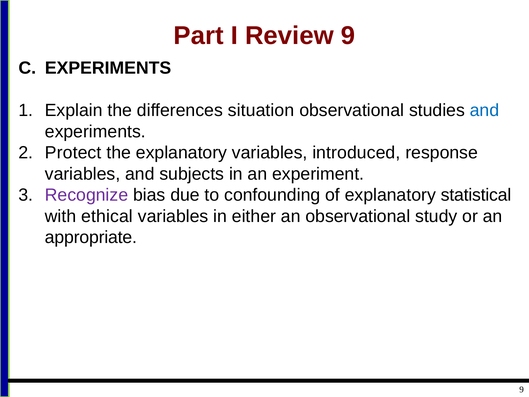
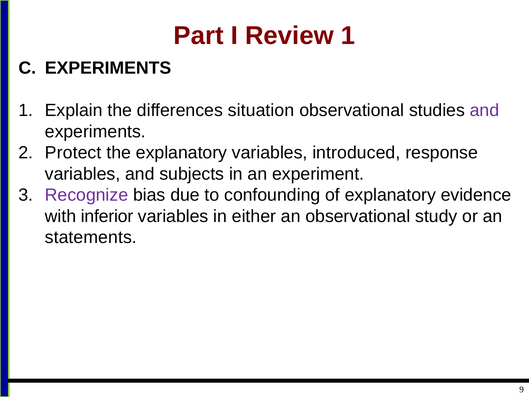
Review 9: 9 -> 1 (348, 36)
and colour: blue -> purple (485, 110)
statistical: statistical -> evidence (476, 195)
ethical: ethical -> inferior (107, 216)
appropriate: appropriate -> statements (91, 237)
